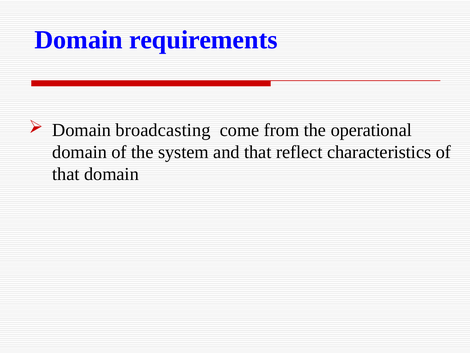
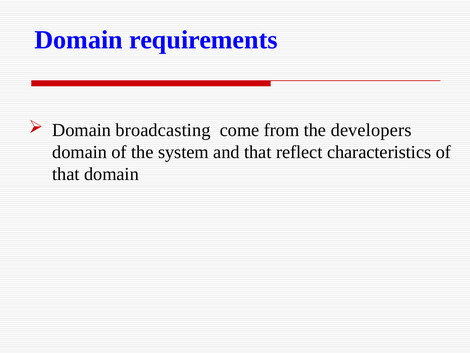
operational: operational -> developers (371, 130)
